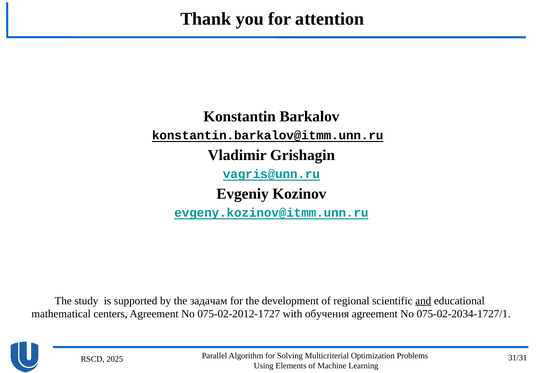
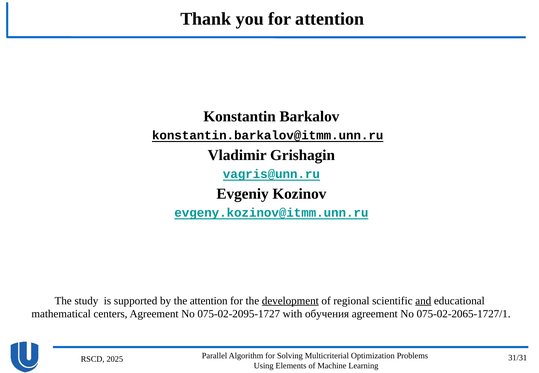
the задачам: задачам -> attention (209, 301)
development underline: none -> present (290, 301)
075-02-2012-1727: 075-02-2012-1727 -> 075-02-2095-1727 (239, 314)
075-02-2034-1727/1: 075-02-2034-1727/1 -> 075-02-2065-1727/1 (464, 314)
